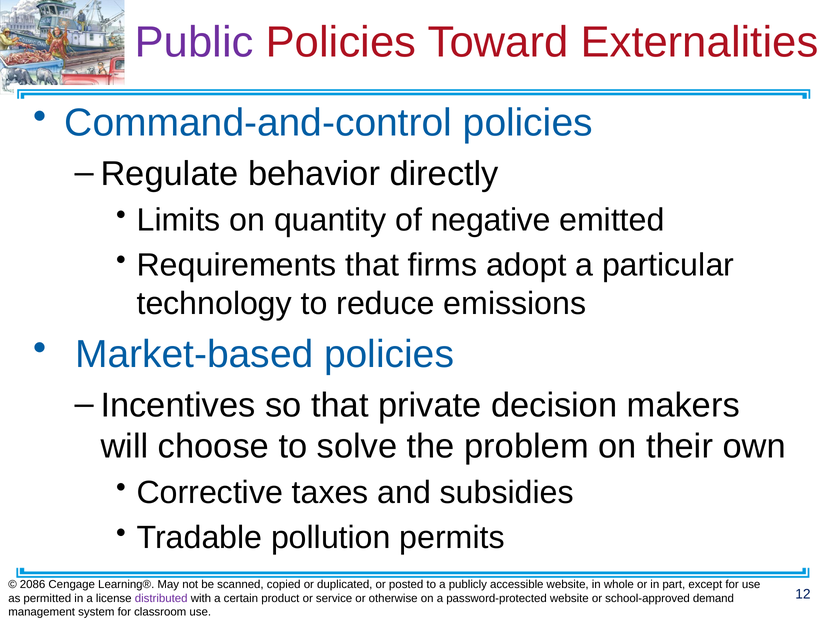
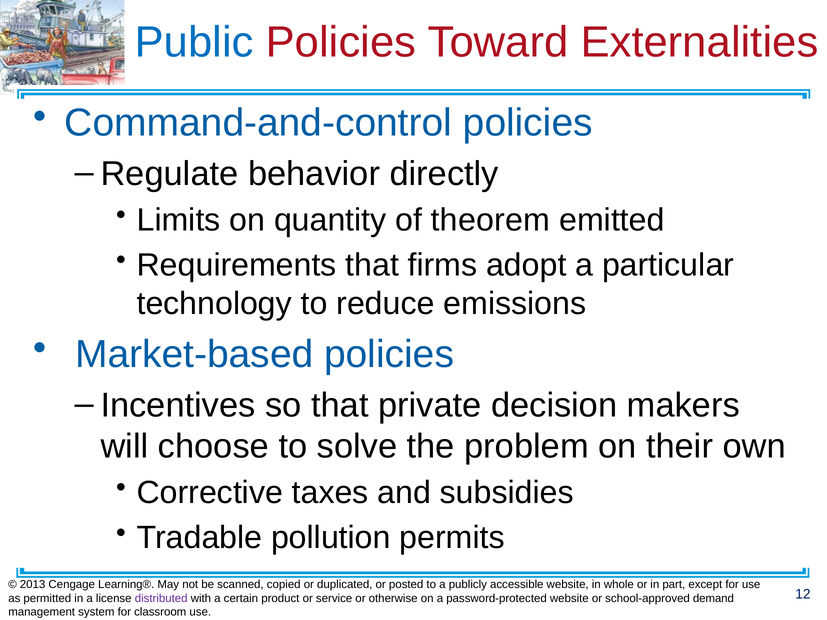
Public colour: purple -> blue (194, 43)
negative: negative -> theorem (490, 220)
2086: 2086 -> 2013 (33, 585)
